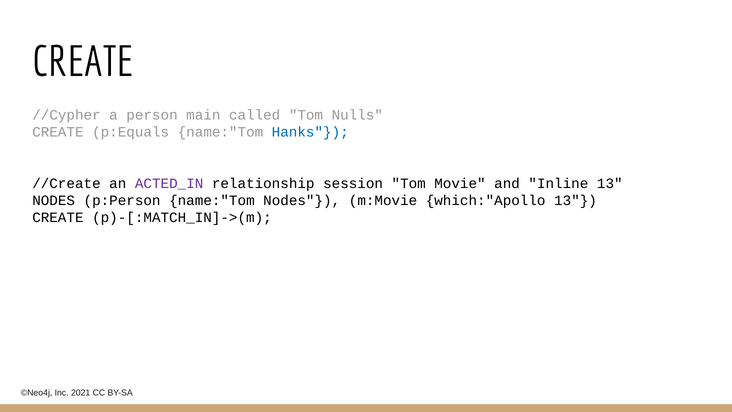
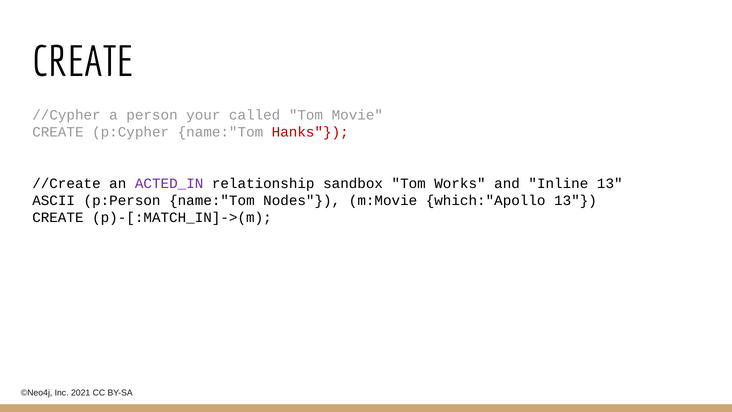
main: main -> your (203, 115)
Nulls: Nulls -> Movie (357, 115)
p:Equals: p:Equals -> p:Cypher (131, 132)
Hanks colour: blue -> red (310, 132)
session: session -> sandbox (353, 183)
Movie: Movie -> Works (460, 183)
NODES: NODES -> ASCII (54, 201)
